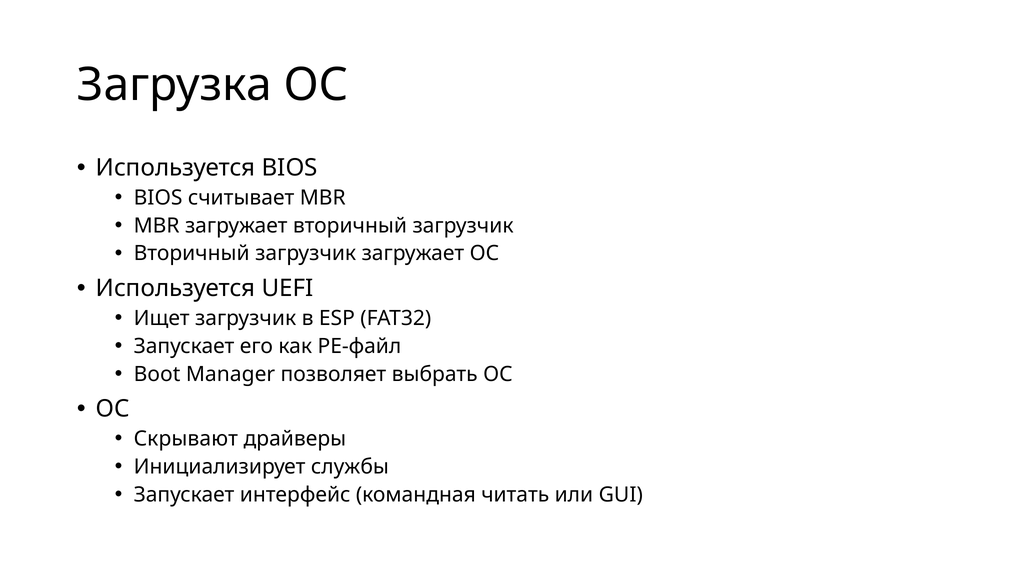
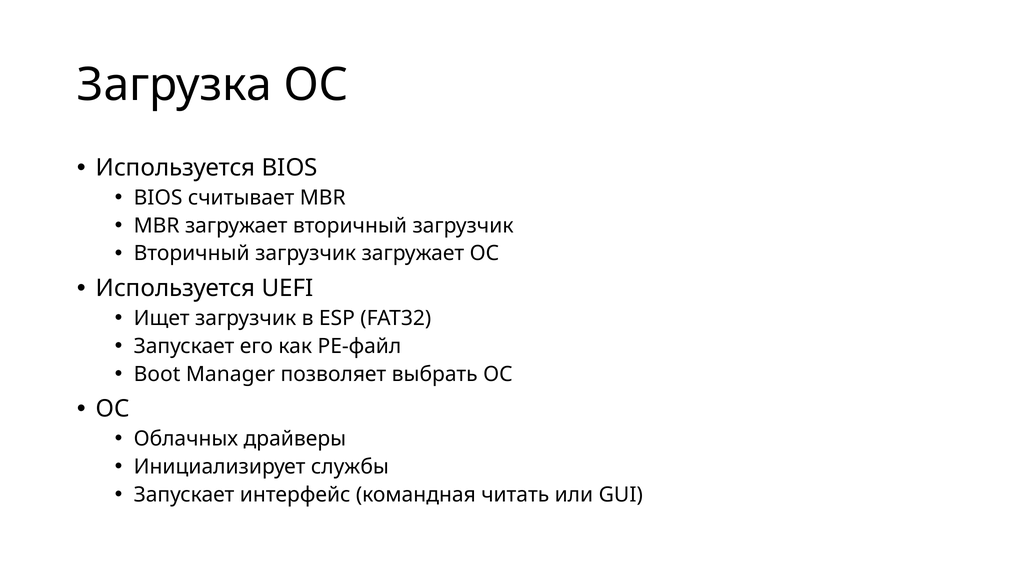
Скрывают: Скрывают -> Облачных (186, 438)
